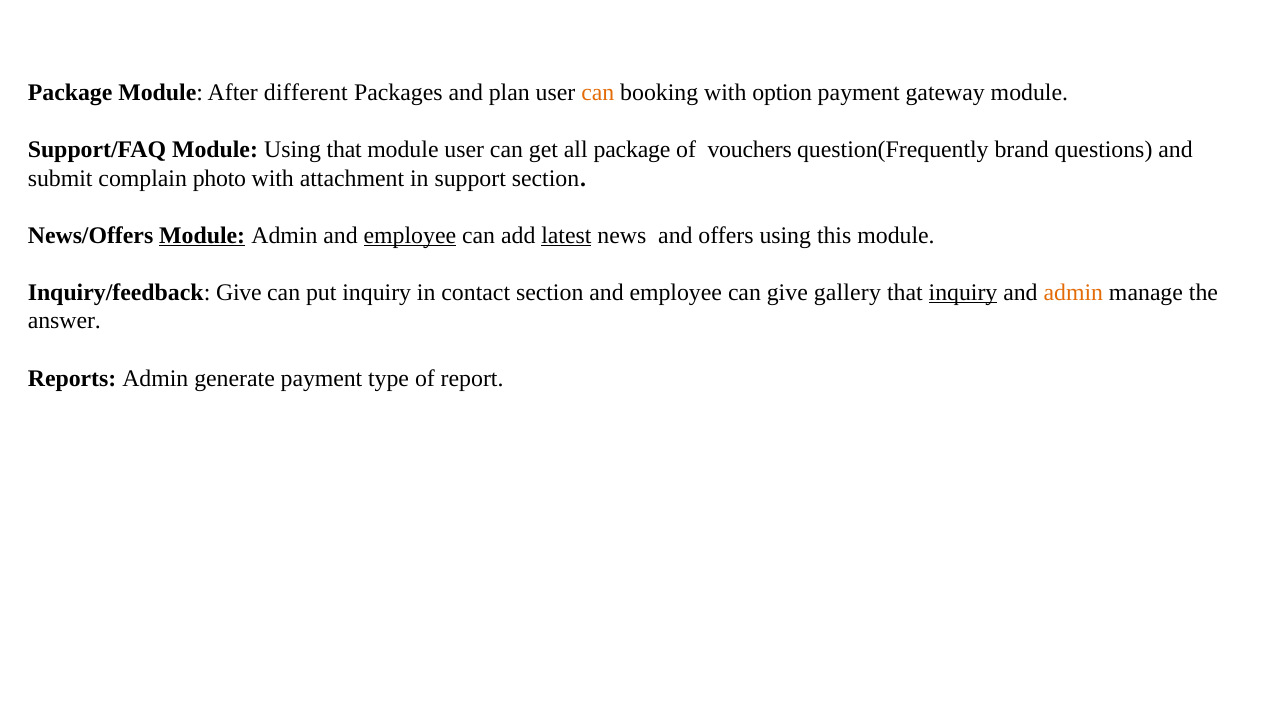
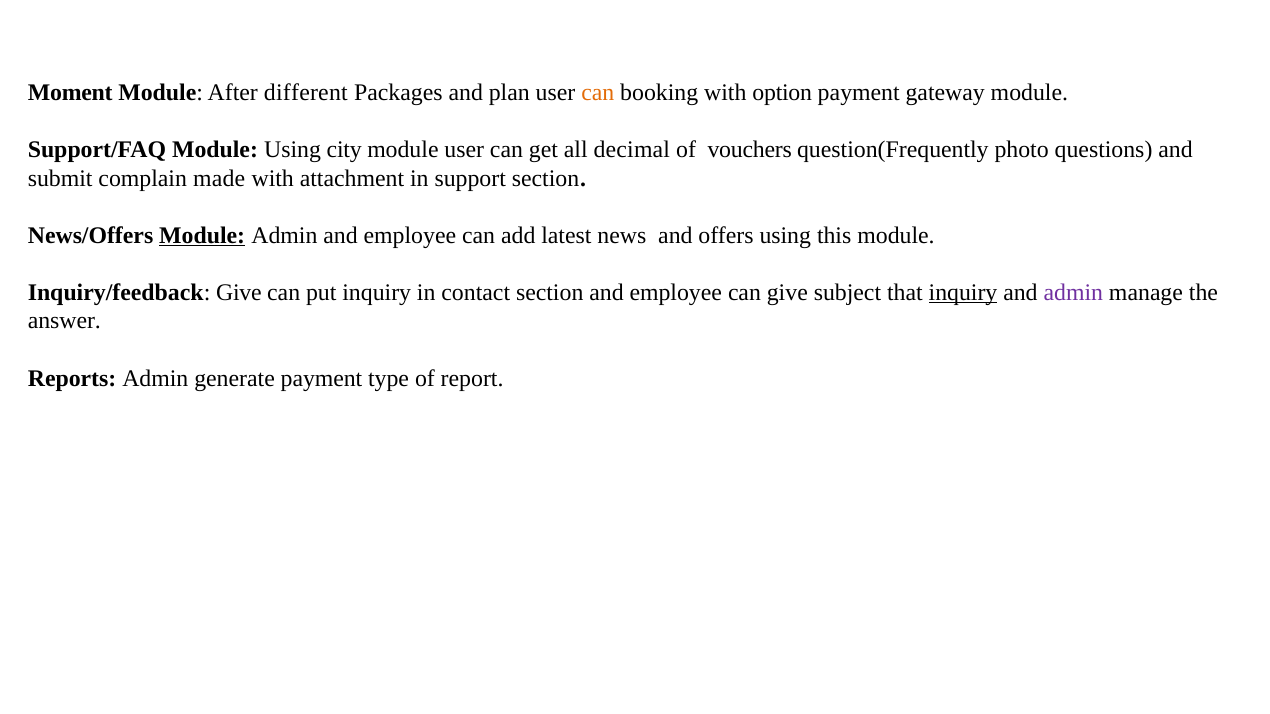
Package: Package -> Moment (70, 93)
Using that: that -> city (344, 150)
all package: package -> decimal (632, 150)
brand: brand -> photo (1022, 150)
photo: photo -> made (219, 178)
employee underline: present -> none (410, 235)
latest underline: present -> none (566, 235)
gallery: gallery -> subject (847, 293)
admin colour: orange -> purple (1073, 293)
